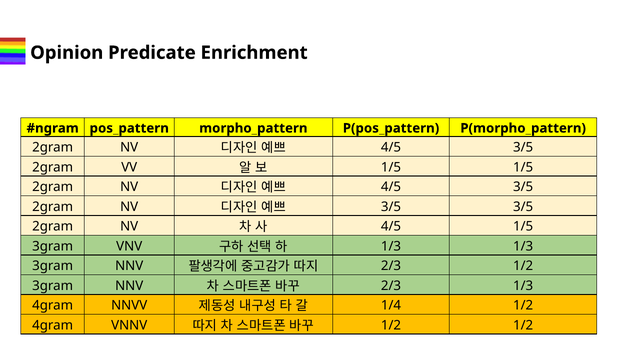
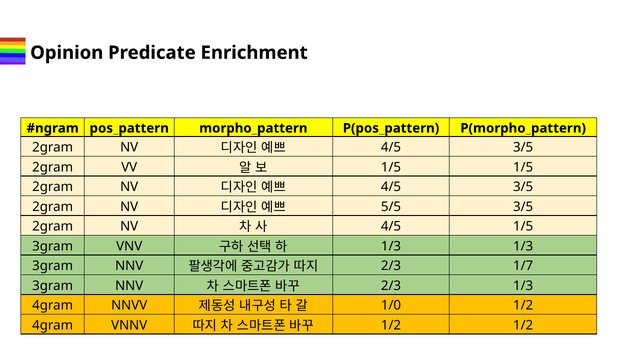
3/5: 3/5 -> 5/5 (391, 207)
2/3 1/2: 1/2 -> 1/7 (523, 266)
1/4: 1/4 -> 1/0 (391, 306)
